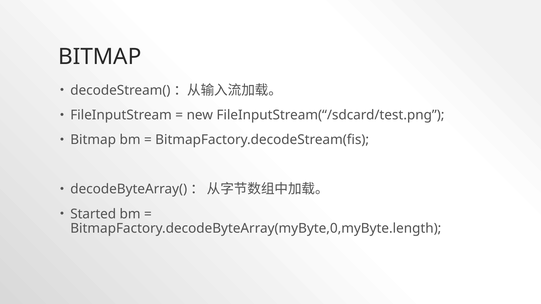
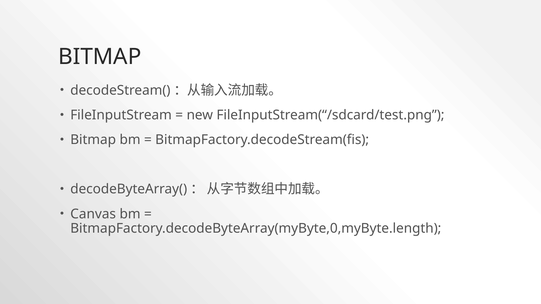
Started: Started -> Canvas (93, 214)
